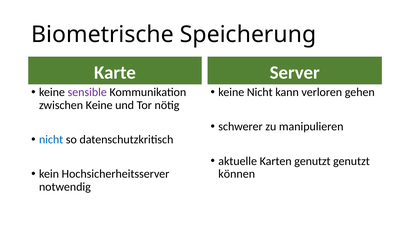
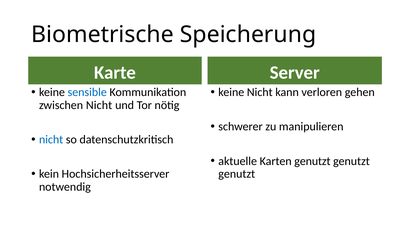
sensible colour: purple -> blue (87, 92)
zwischen Keine: Keine -> Nicht (99, 105)
können: können -> genutzt (237, 174)
